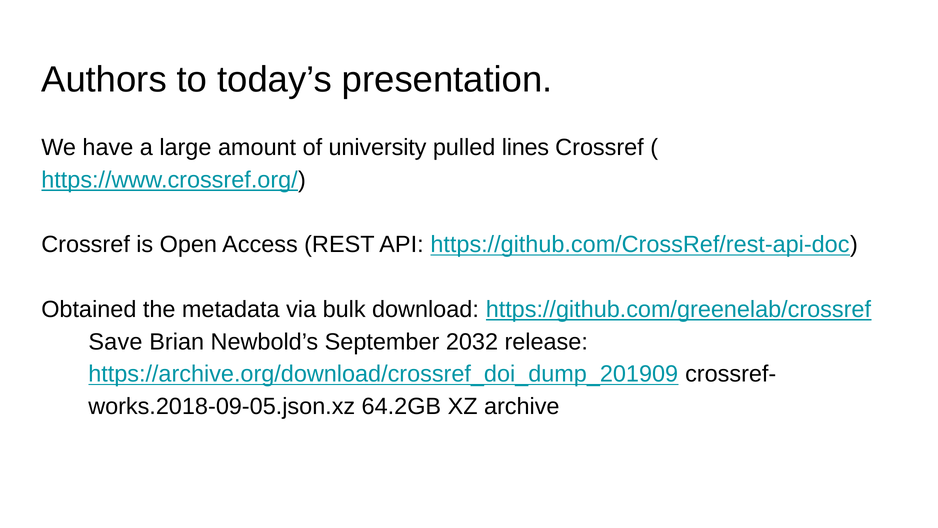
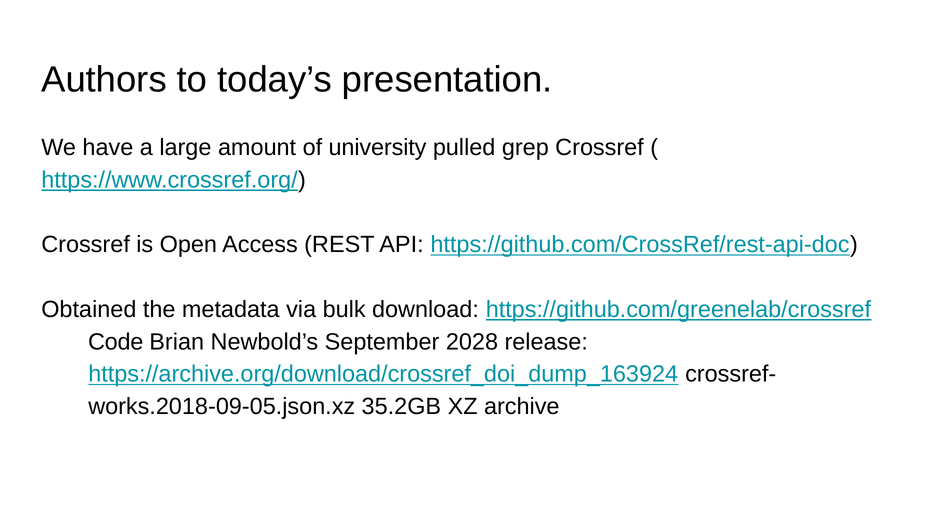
lines: lines -> grep (525, 148)
Save: Save -> Code (116, 342)
2032: 2032 -> 2028 (472, 342)
https://archive.org/download/crossref_doi_dump_201909: https://archive.org/download/crossref_doi_dump_201909 -> https://archive.org/download/crossref_doi_dump_163924 (383, 374)
64.2GB: 64.2GB -> 35.2GB (401, 406)
